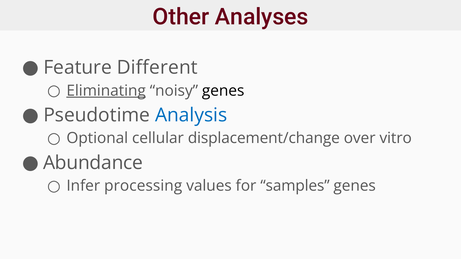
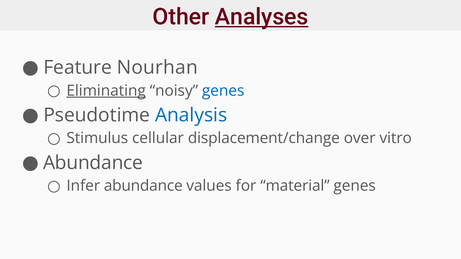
Analyses underline: none -> present (262, 17)
Different: Different -> Nourhan (157, 67)
genes colour: black -> blue (223, 91)
Optional: Optional -> Stimulus (97, 138)
Infer processing: processing -> abundance (143, 186)
samples: samples -> material (295, 186)
